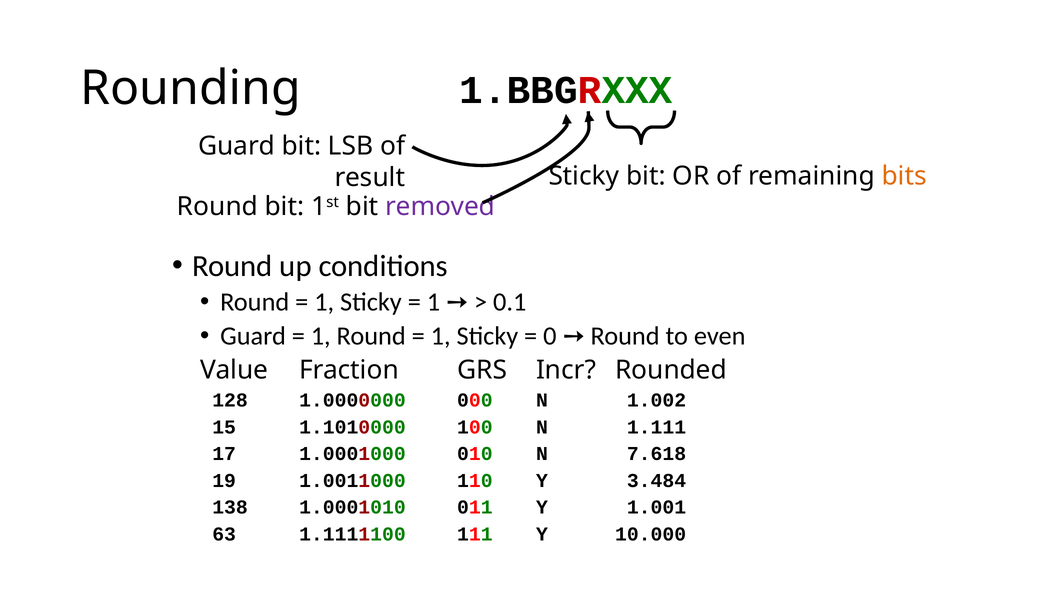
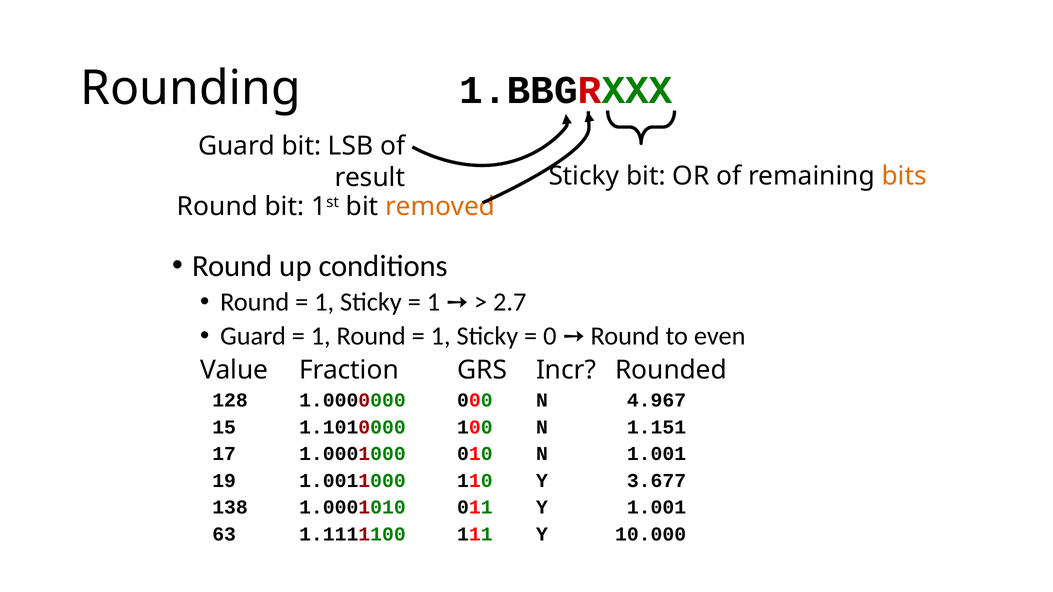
removed colour: purple -> orange (440, 207)
0.1: 0.1 -> 2.7 (510, 302)
1.002: 1.002 -> 4.967 (656, 401)
1.111: 1.111 -> 1.151 (656, 427)
N 7.618: 7.618 -> 1.001 (656, 454)
3.484: 3.484 -> 3.677 (656, 481)
